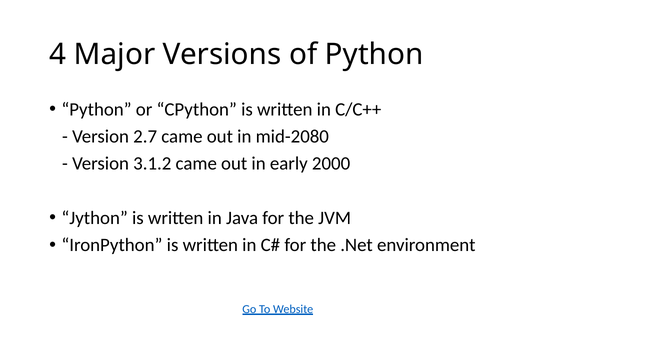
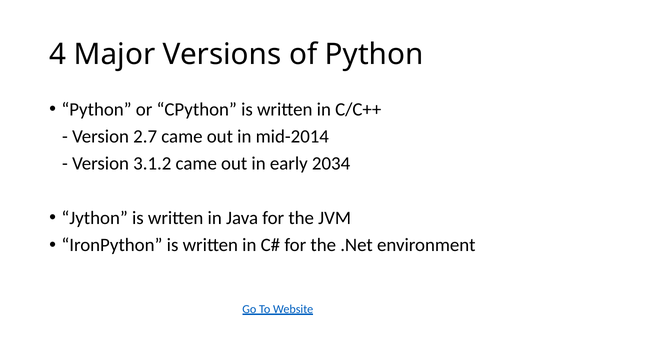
mid-2080: mid-2080 -> mid-2014 (292, 137)
2000: 2000 -> 2034 (331, 164)
